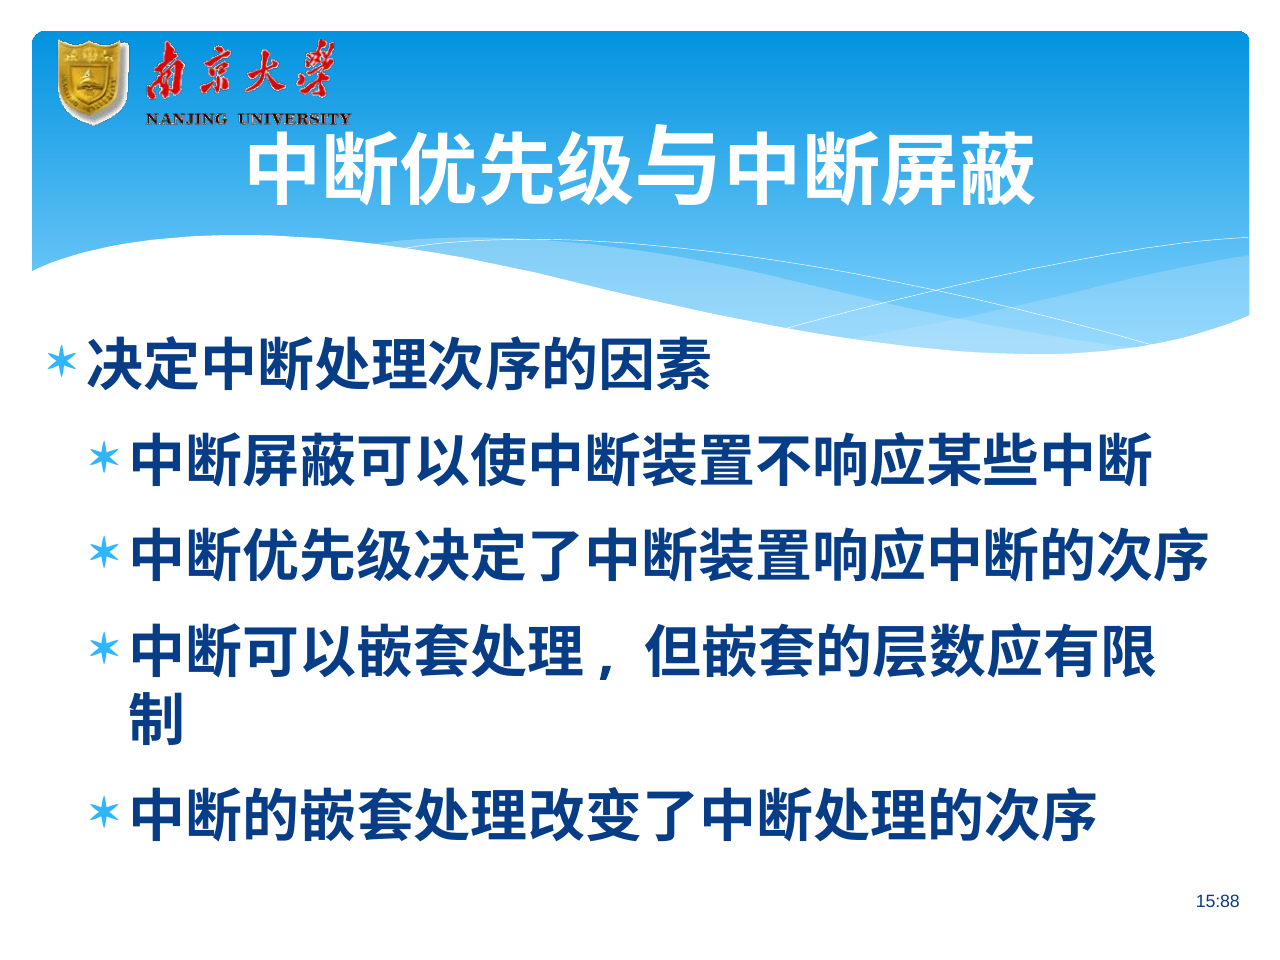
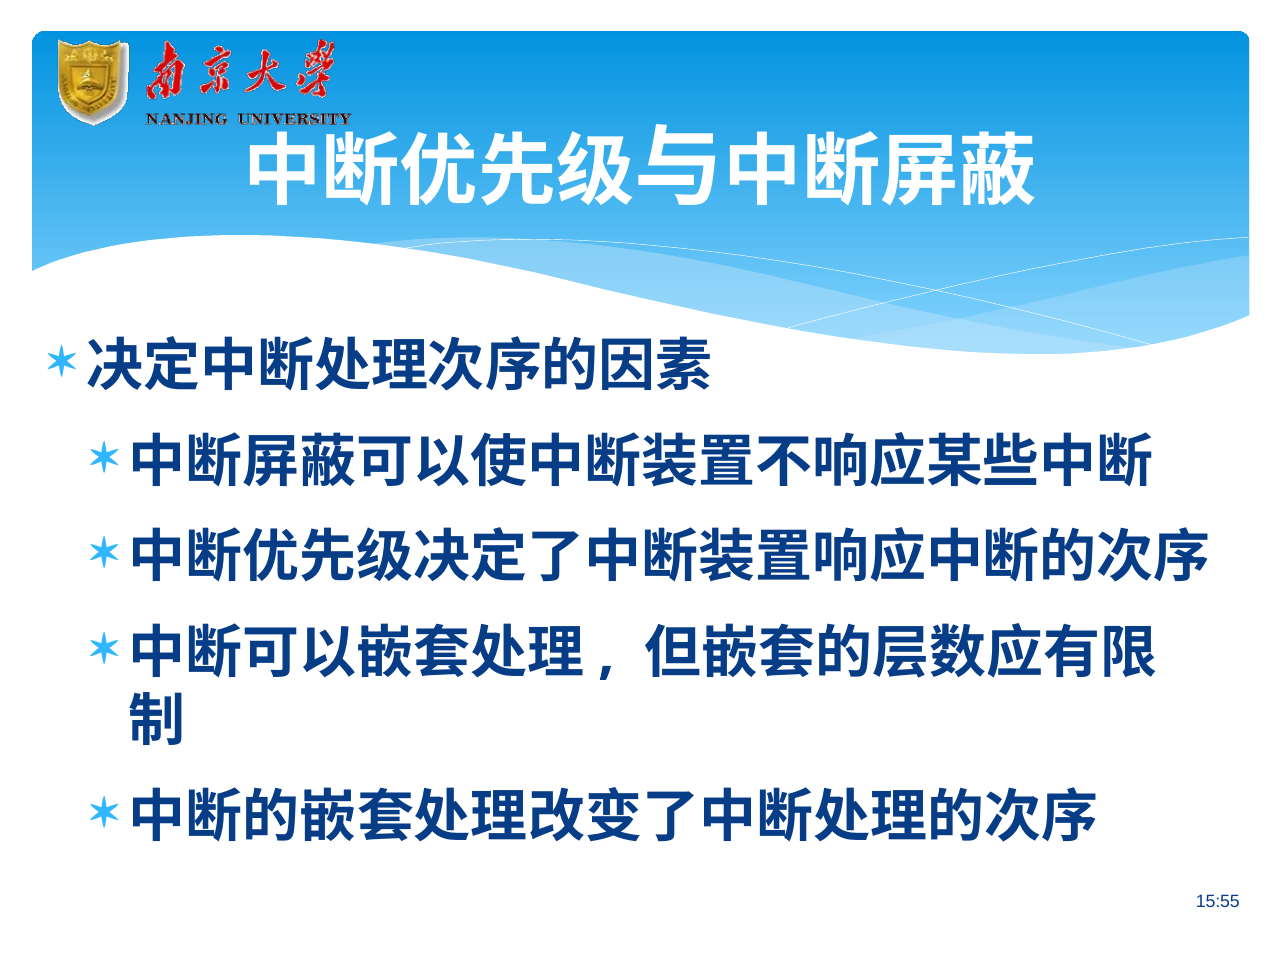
15:88: 15:88 -> 15:55 (1218, 901)
